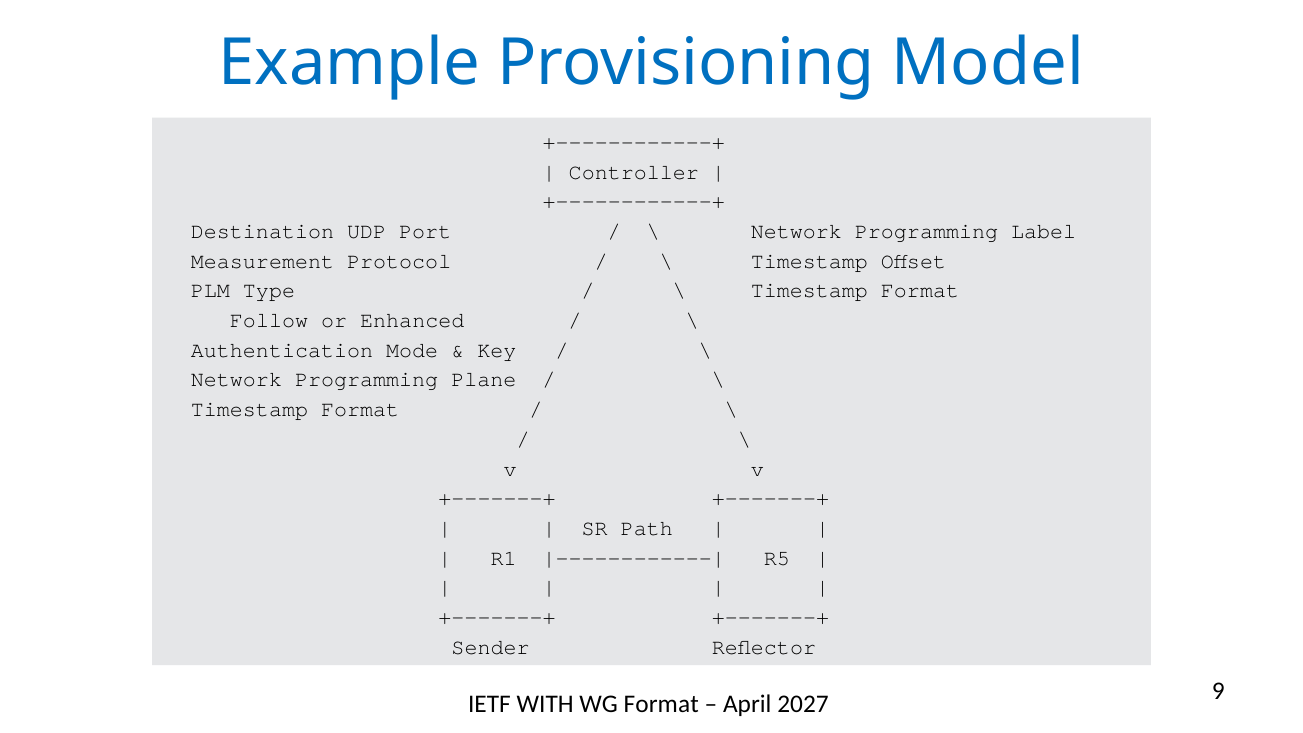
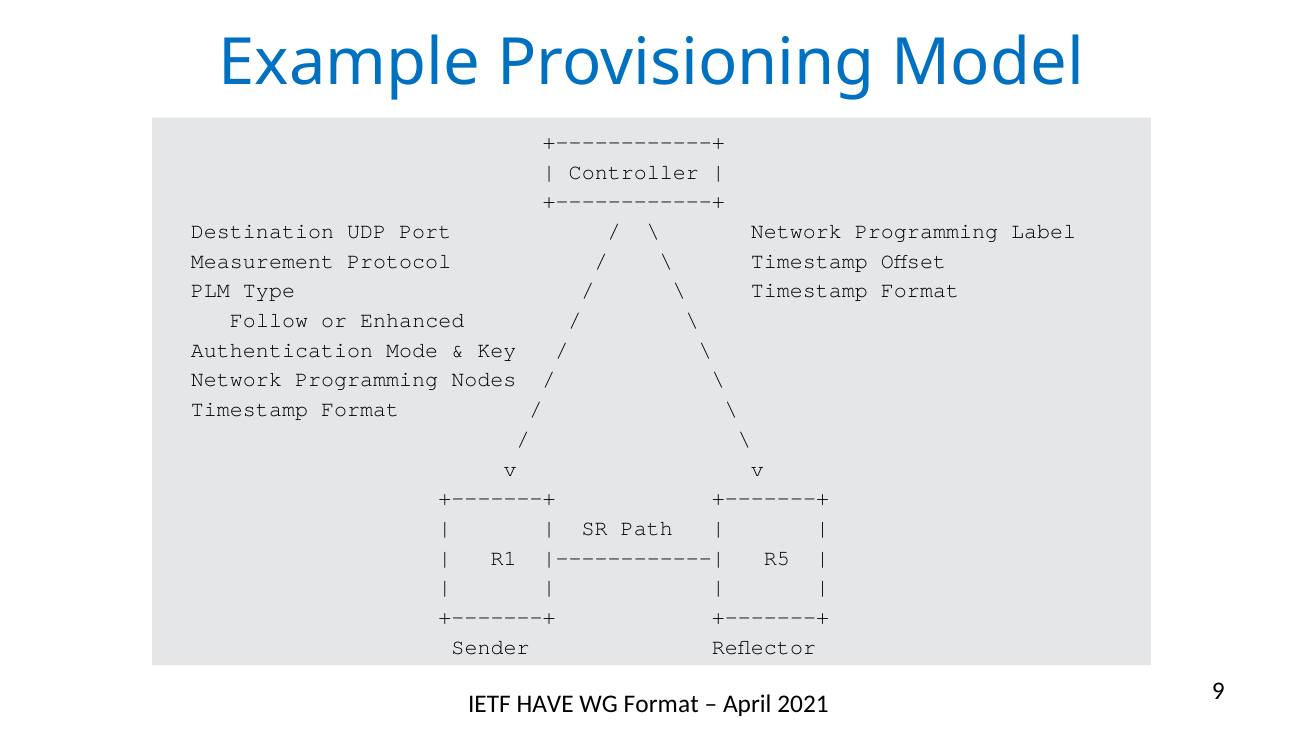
Plane: Plane -> Nodes (484, 380)
WITH: WITH -> HAVE (545, 704)
2027: 2027 -> 2021 (803, 704)
